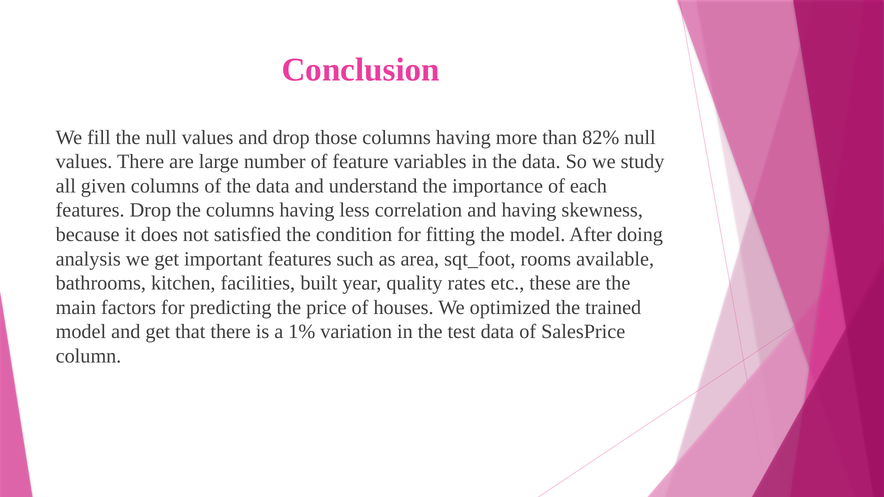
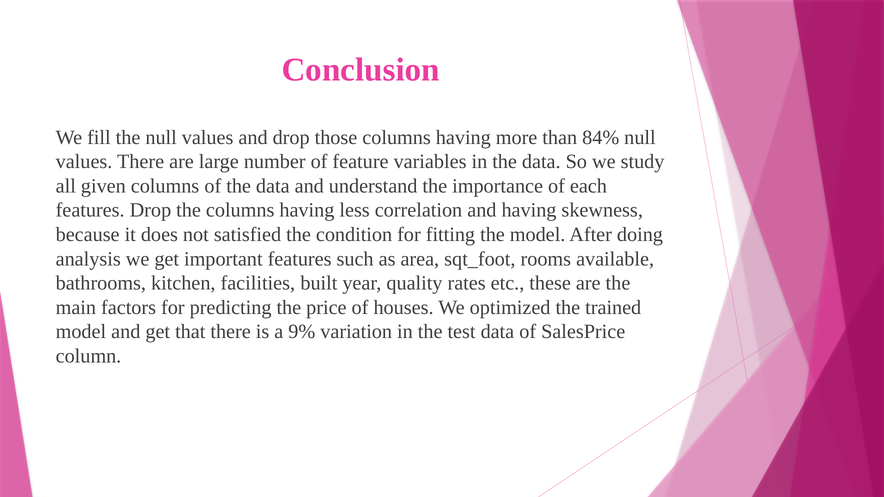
82%: 82% -> 84% (601, 138)
1%: 1% -> 9% (302, 332)
